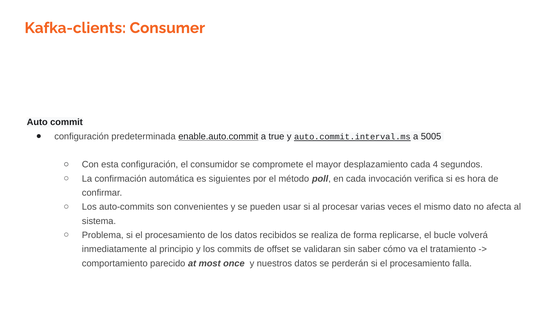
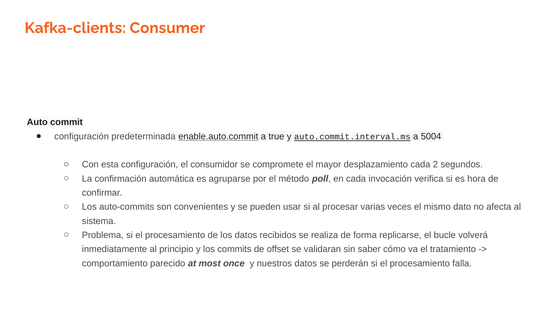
5005: 5005 -> 5004 (431, 136)
4: 4 -> 2 (435, 165)
siguientes: siguientes -> agruparse (230, 179)
